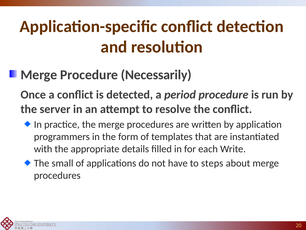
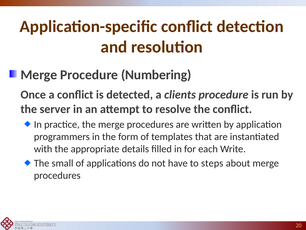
Necessarily: Necessarily -> Numbering (156, 75)
period: period -> clients (180, 94)
